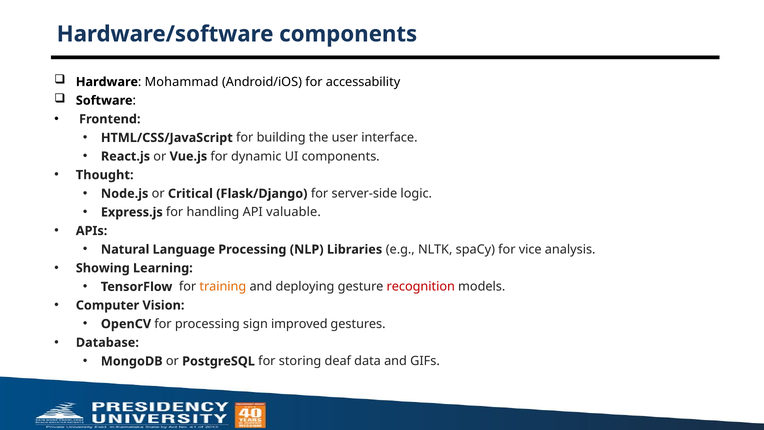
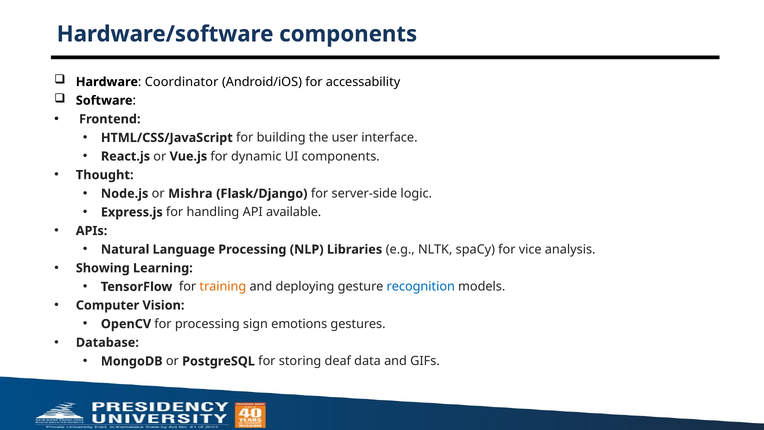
Mohammad: Mohammad -> Coordinator (182, 82)
Critical: Critical -> Mishra (190, 194)
valuable: valuable -> available (294, 212)
recognition colour: red -> blue (421, 287)
improved: improved -> emotions (299, 324)
